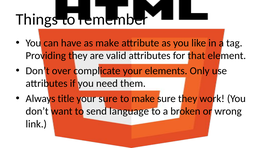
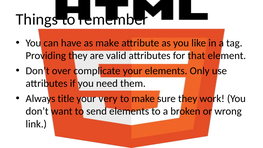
your sure: sure -> very (108, 98)
send language: language -> elements (129, 111)
